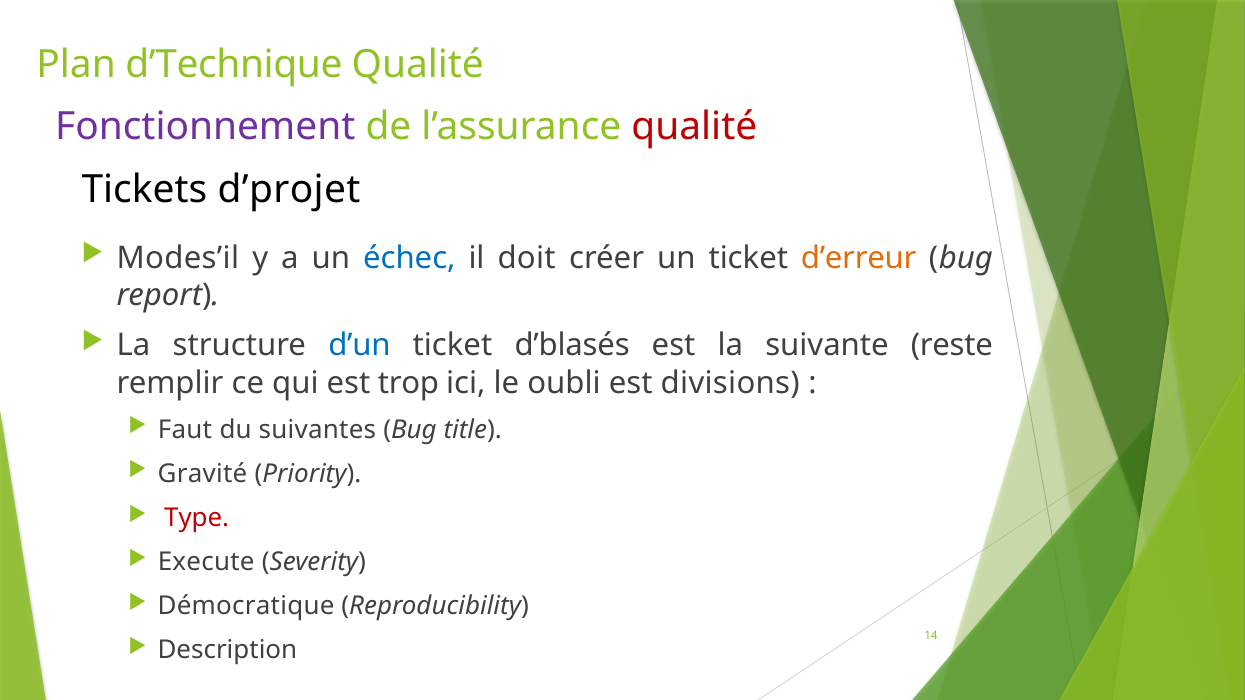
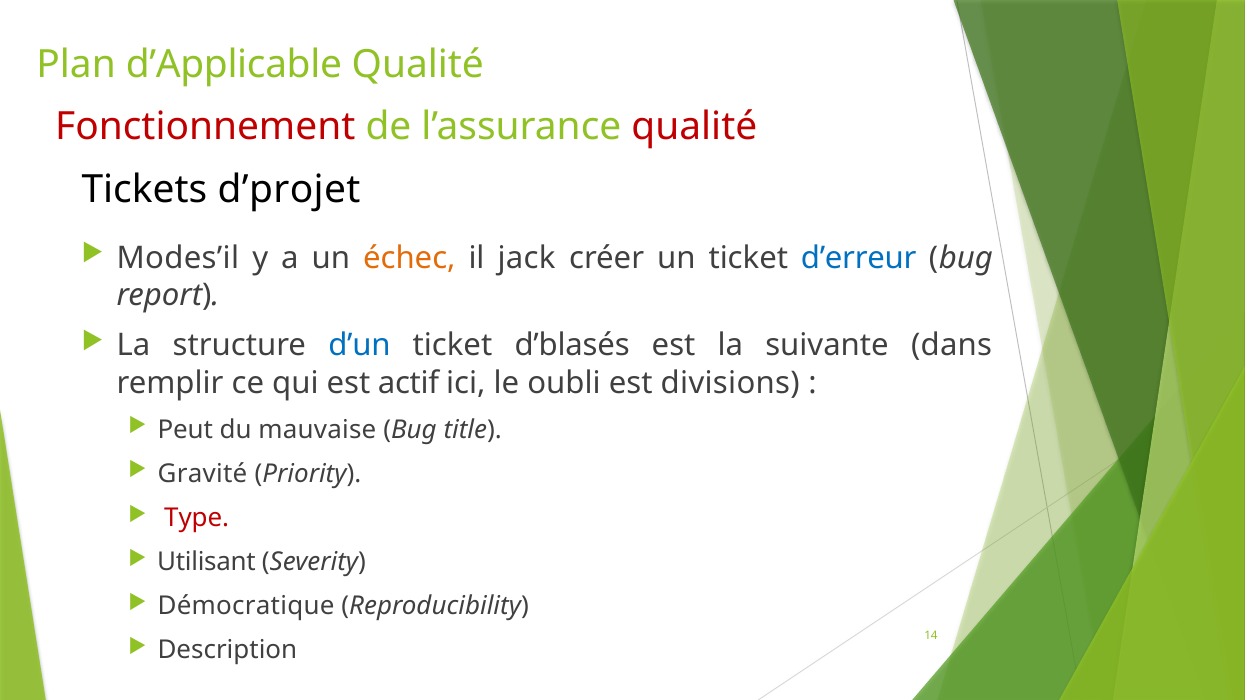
d’Technique: d’Technique -> d’Applicable (234, 65)
Fonctionnement colour: purple -> red (205, 127)
échec colour: blue -> orange (409, 258)
doit: doit -> jack (527, 258)
d’erreur colour: orange -> blue (859, 258)
reste: reste -> dans (952, 346)
trop: trop -> actif (408, 383)
Faut: Faut -> Peut (185, 430)
suivantes: suivantes -> mauvaise (317, 430)
Execute: Execute -> Utilisant (206, 562)
